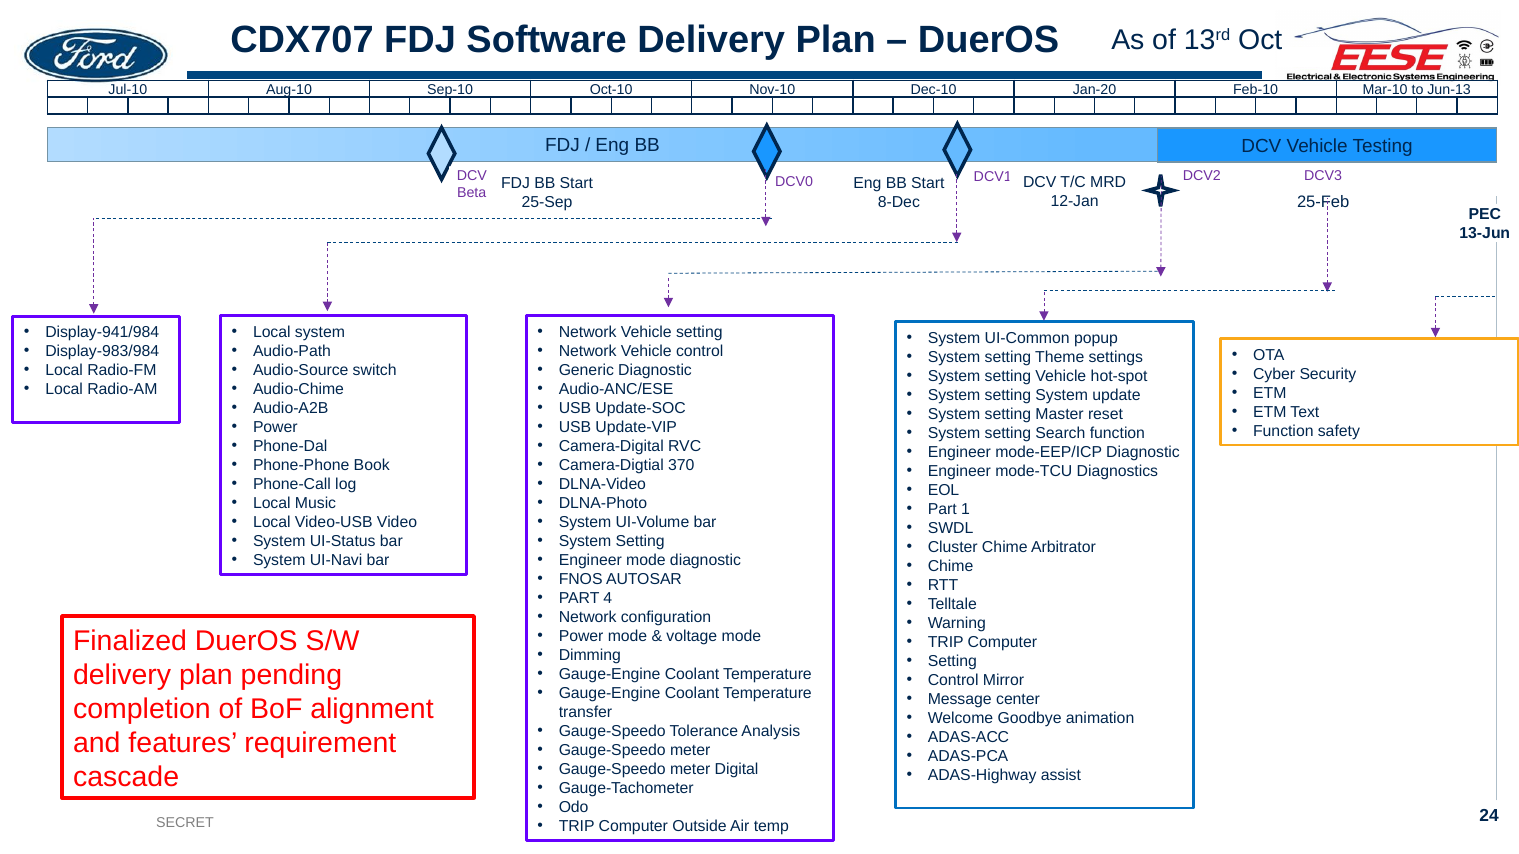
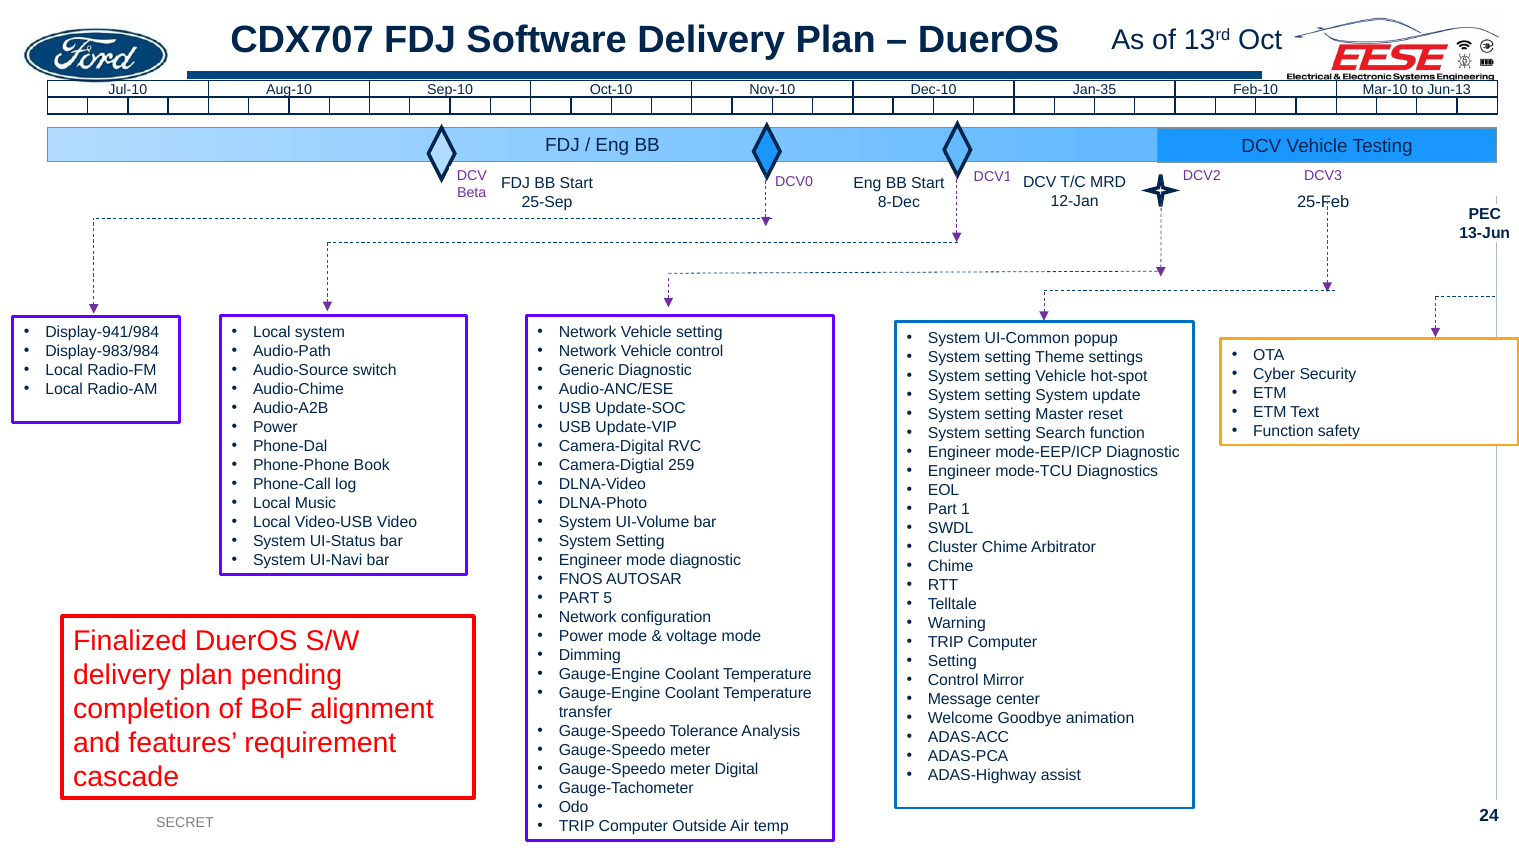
Jan-20: Jan-20 -> Jan-35 (1095, 89)
370: 370 -> 259 (681, 465)
4: 4 -> 5 (608, 598)
